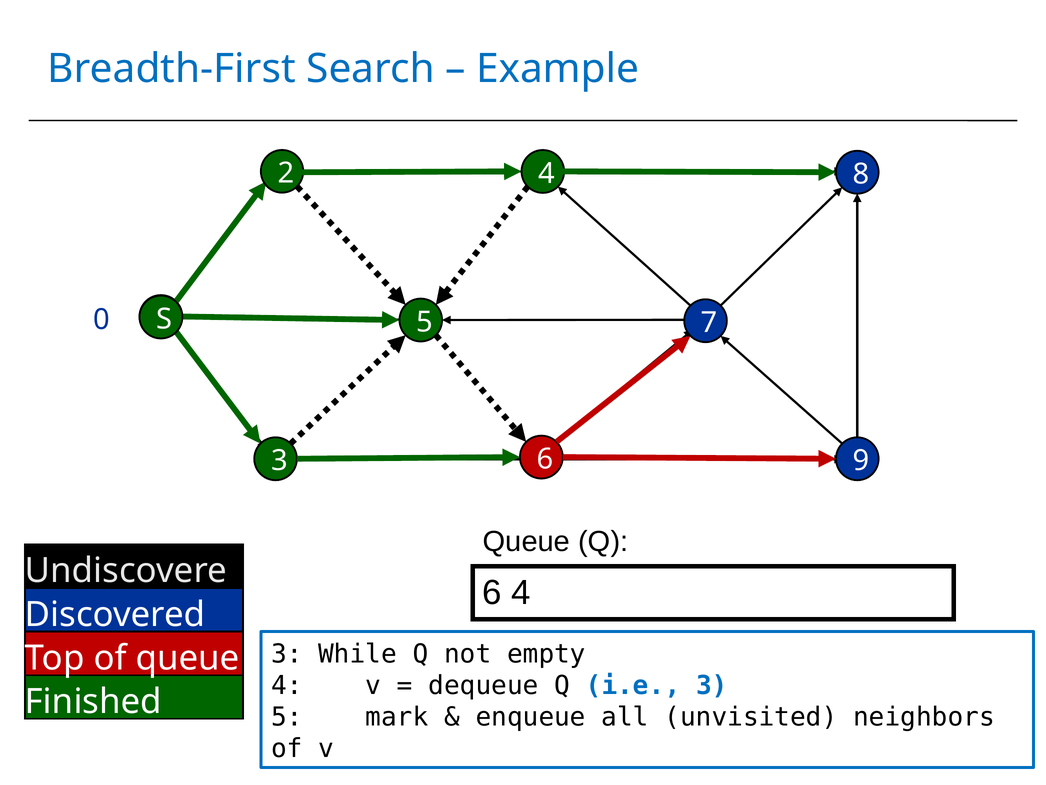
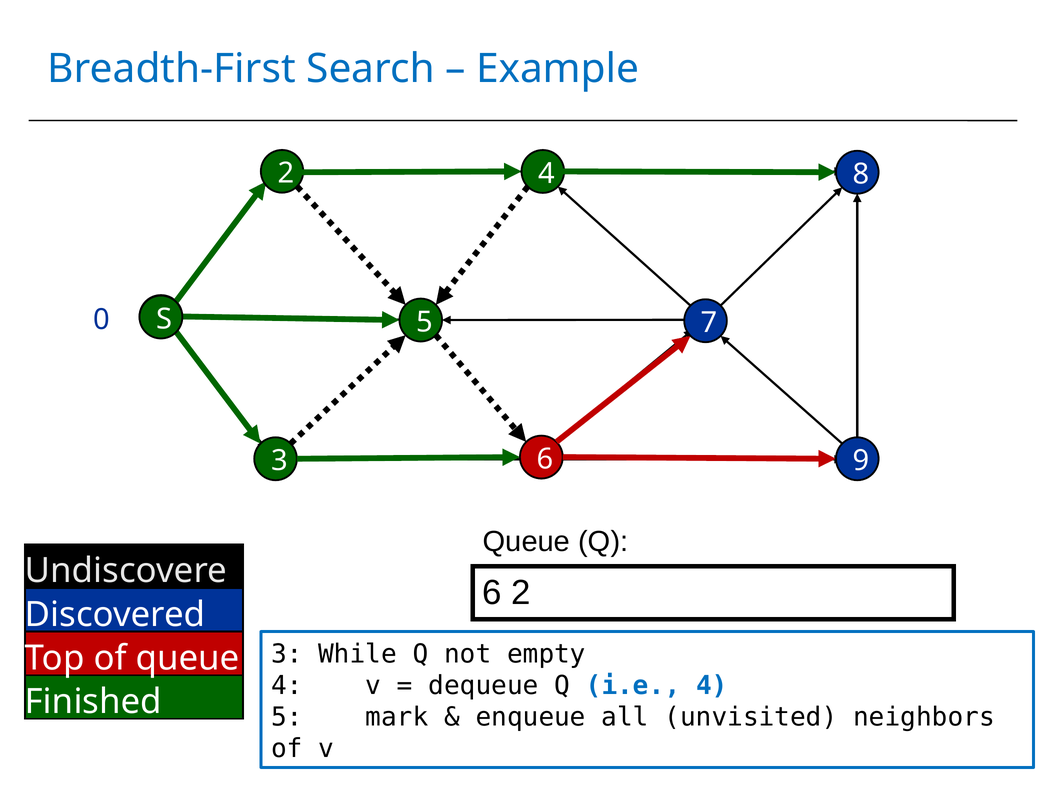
6 4: 4 -> 2 (521, 592)
i.e 3: 3 -> 4 (712, 685)
